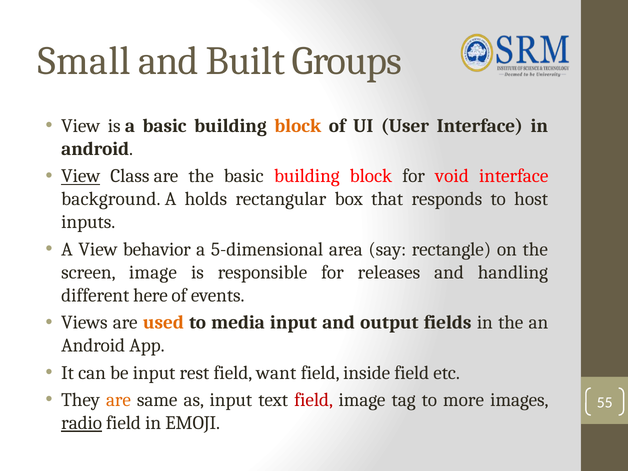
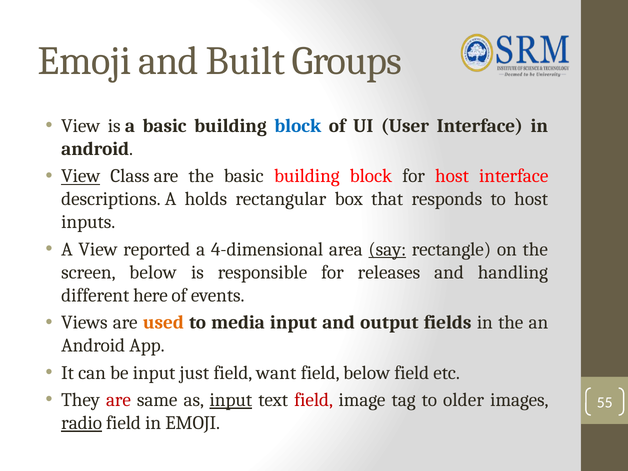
Small: Small -> Emoji (85, 61)
block colour: orange -> blue (298, 126)
for void: void -> host (452, 176)
background: background -> descriptions (111, 199)
behavior: behavior -> reported (157, 249)
5-dimensional: 5-dimensional -> 4-dimensional (267, 249)
say underline: none -> present (387, 249)
screen image: image -> below (153, 272)
rest: rest -> just (194, 373)
field inside: inside -> below (367, 373)
are colour: orange -> red (118, 400)
input underline: none -> present (231, 400)
more: more -> older (464, 400)
